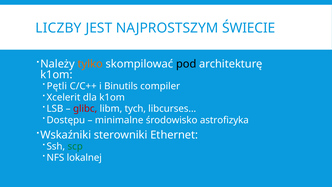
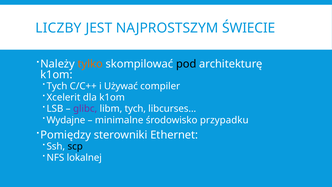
Pętli: Pętli -> Tych (57, 86)
Binutils: Binutils -> Używać (121, 86)
glibc colour: red -> purple (85, 109)
Dostępu: Dostępu -> Wydajne (66, 120)
astrofizyka: astrofizyka -> przypadku (224, 120)
Wskaźniki: Wskaźniki -> Pomiędzy (66, 135)
scp colour: green -> black (75, 146)
